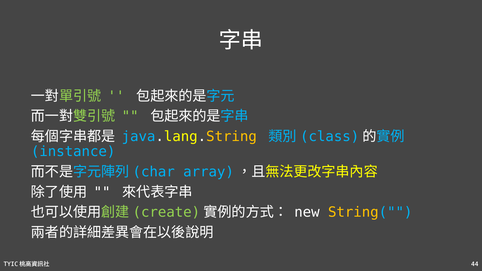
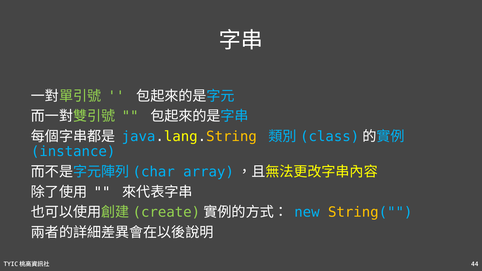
new colour: white -> light blue (307, 212)
